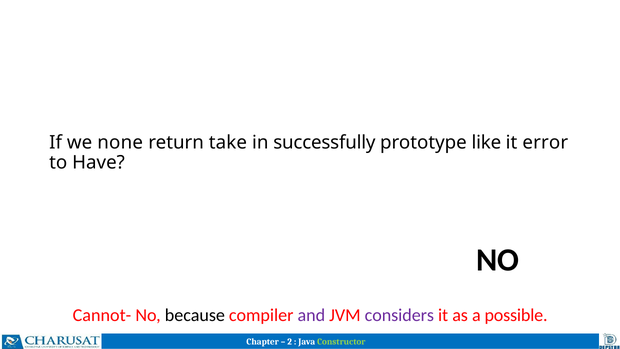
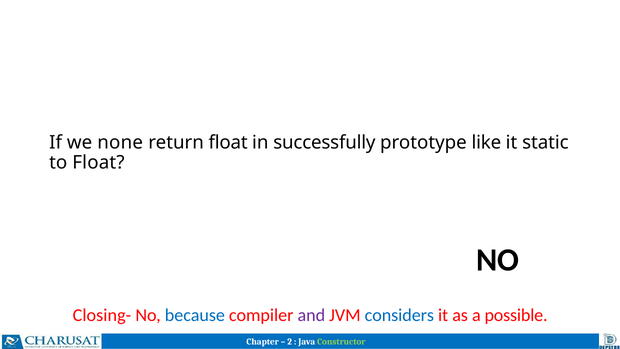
return take: take -> float (228, 142)
error: error -> static (545, 142)
to Have: Have -> Float (98, 162)
Cannot-: Cannot- -> Closing- (102, 315)
because colour: black -> blue (195, 315)
considers colour: purple -> blue (399, 315)
